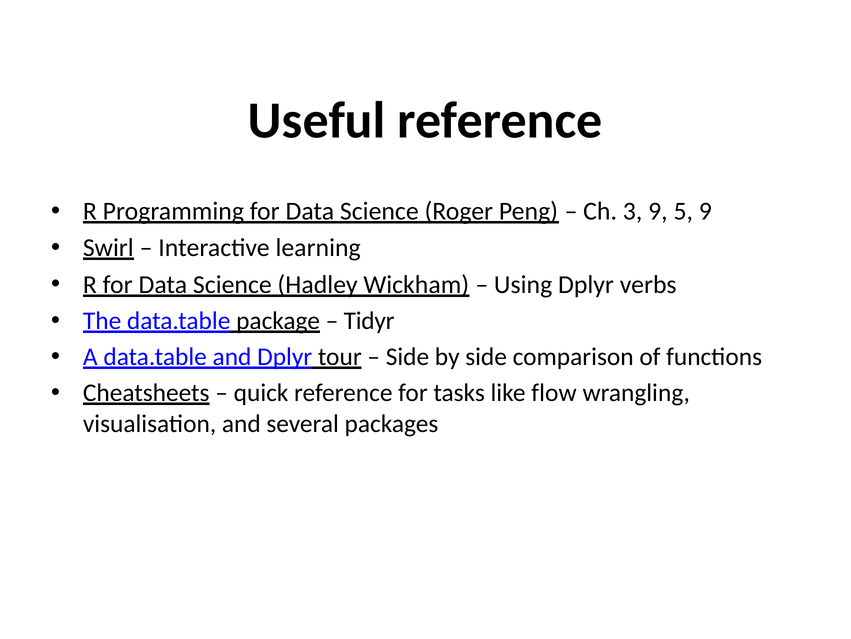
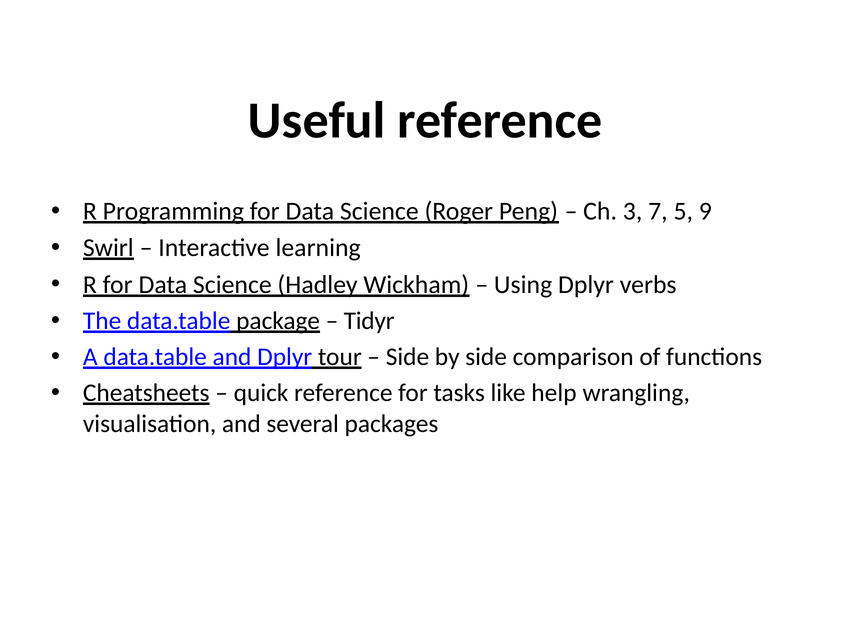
3 9: 9 -> 7 (658, 211)
flow: flow -> help (554, 393)
